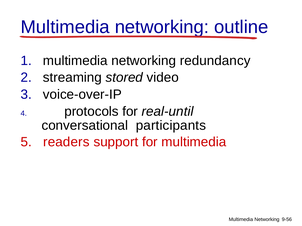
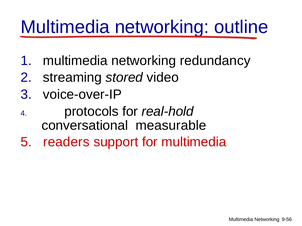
real-until: real-until -> real-hold (168, 112)
participants: participants -> measurable (171, 126)
